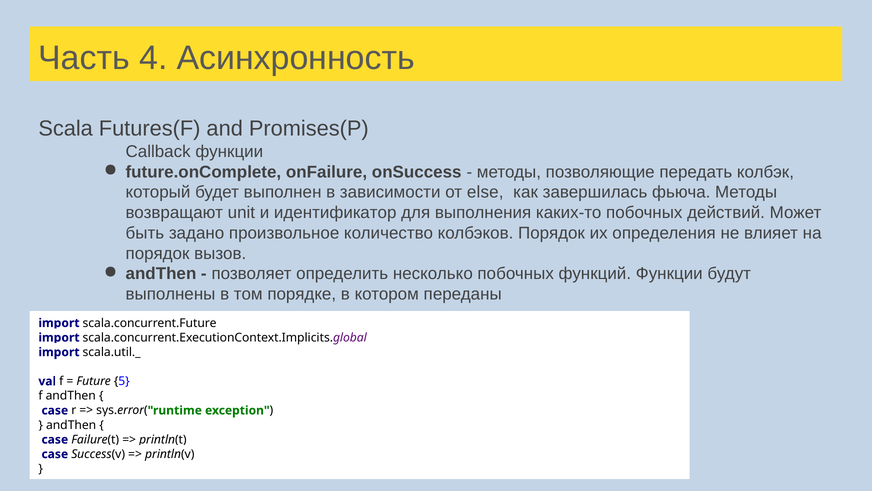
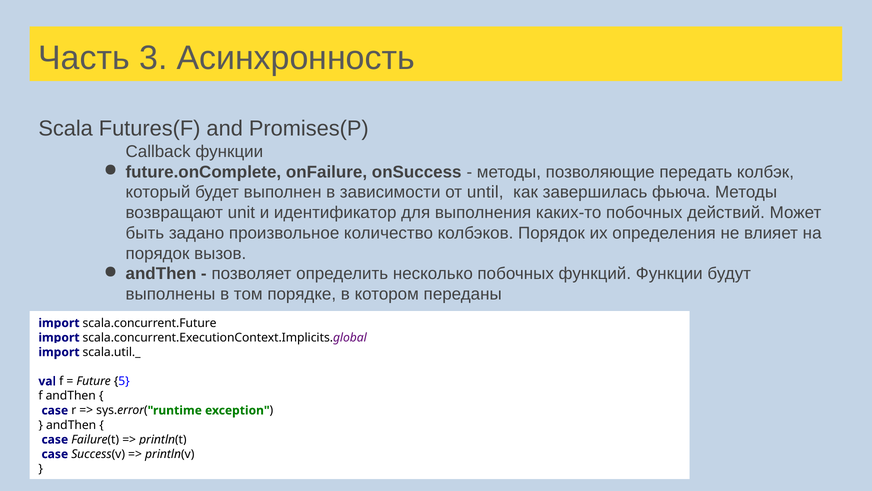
4: 4 -> 3 (153, 58)
else: else -> until (485, 192)
